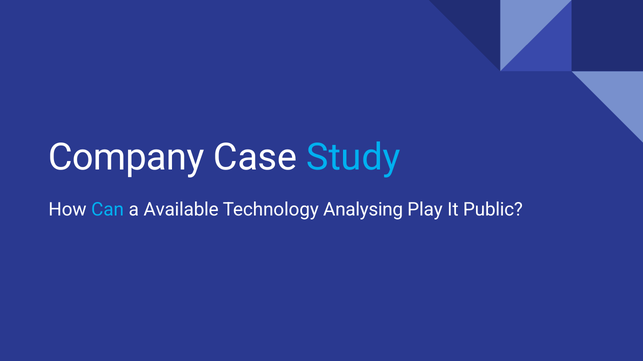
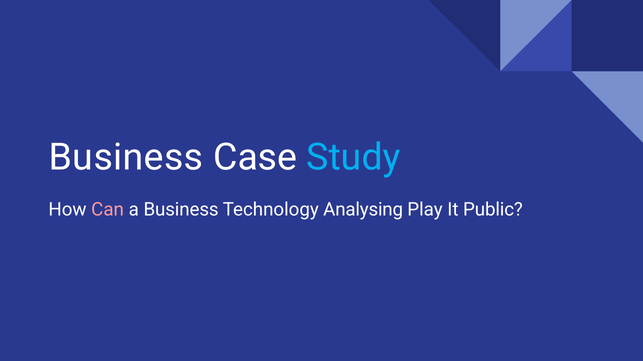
Company: Company -> Business (126, 157)
Can colour: light blue -> pink (108, 210)
a Available: Available -> Business (181, 210)
